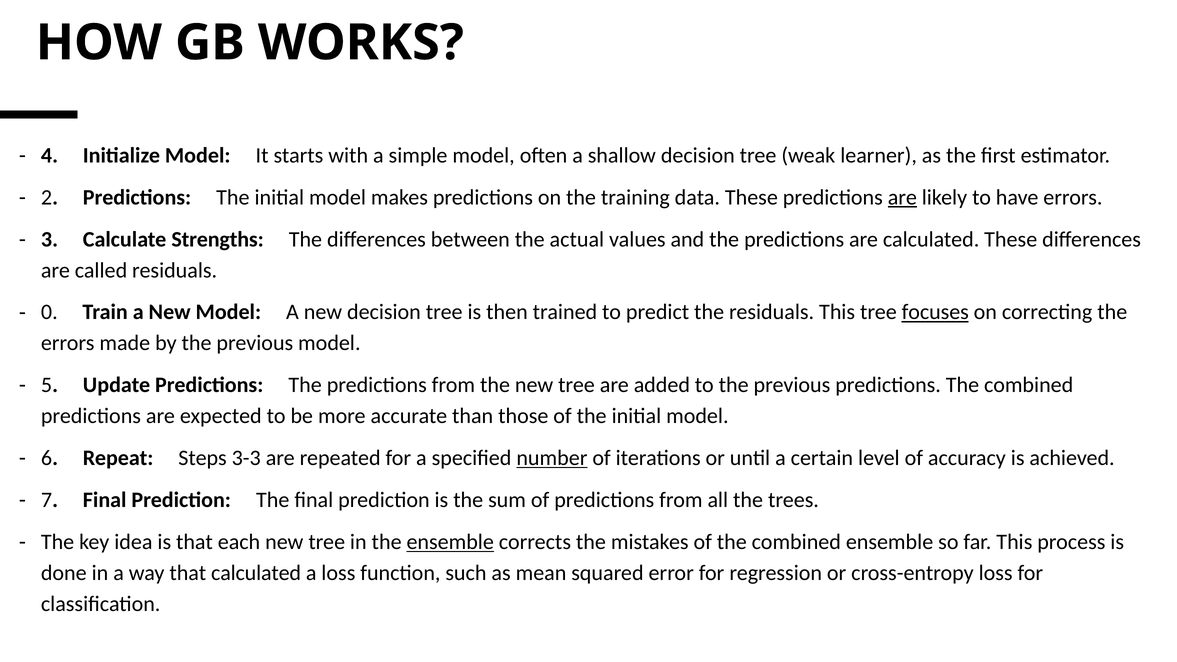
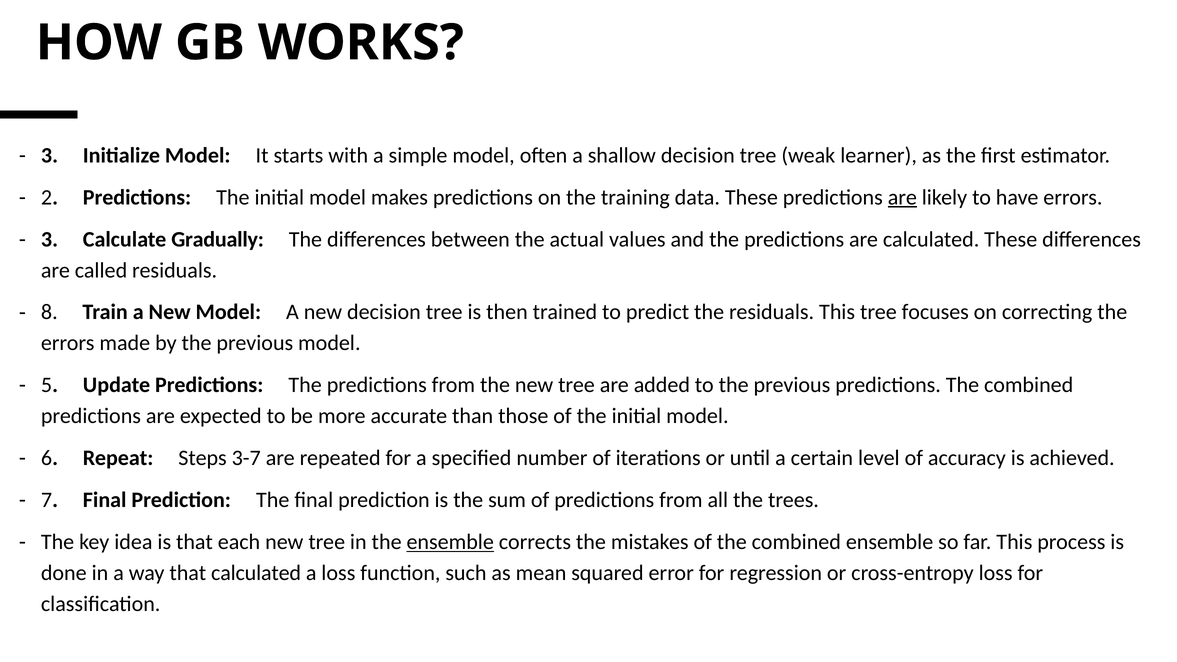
4: 4 -> 3 (50, 155)
Strengths: Strengths -> Gradually (218, 239)
0: 0 -> 8 (49, 312)
focuses underline: present -> none (935, 312)
3-3: 3-3 -> 3-7 (246, 458)
number underline: present -> none (552, 458)
